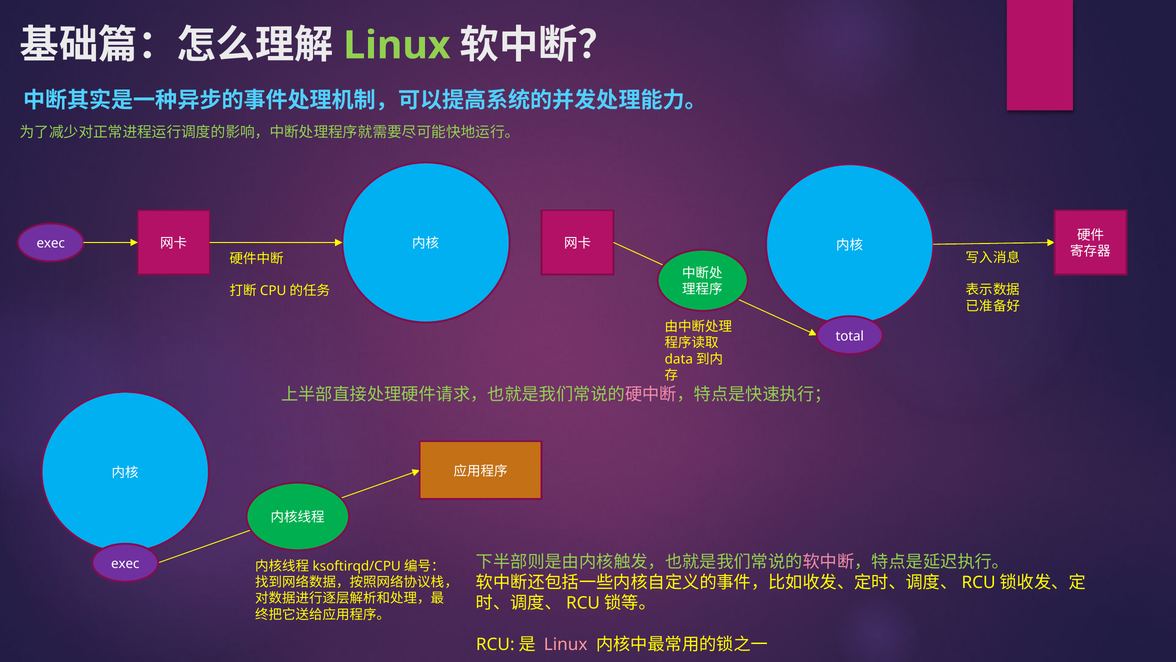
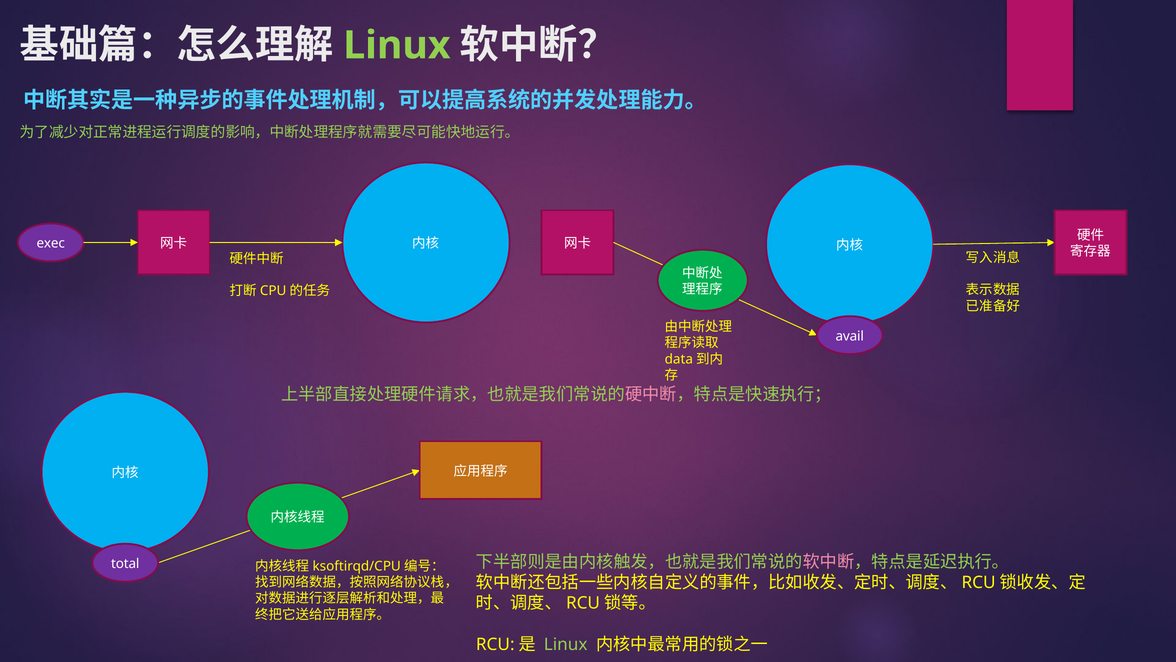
total: total -> avail (850, 336)
exec: exec -> total (125, 563)
Linux colour: pink -> light green (566, 644)
